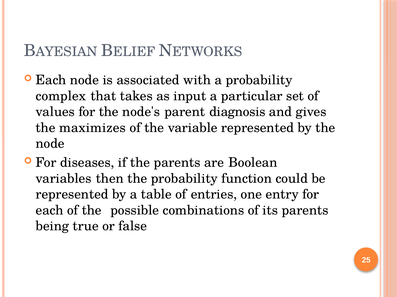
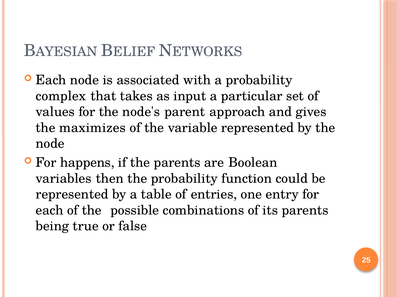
diagnosis: diagnosis -> approach (237, 112)
diseases: diseases -> happens (87, 163)
